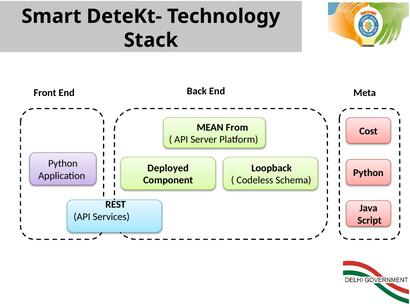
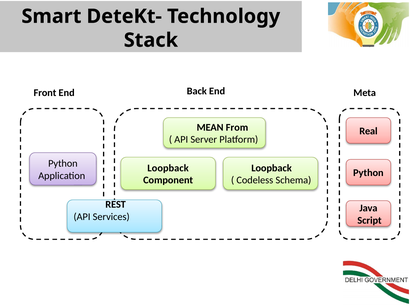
Cost: Cost -> Real (368, 131)
Deployed: Deployed -> Loopback (168, 168)
